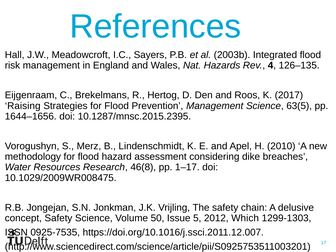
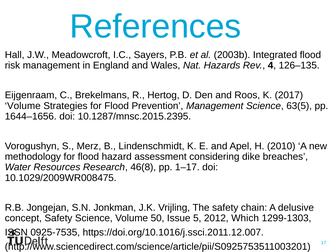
Raising: Raising -> Volume (23, 106)
